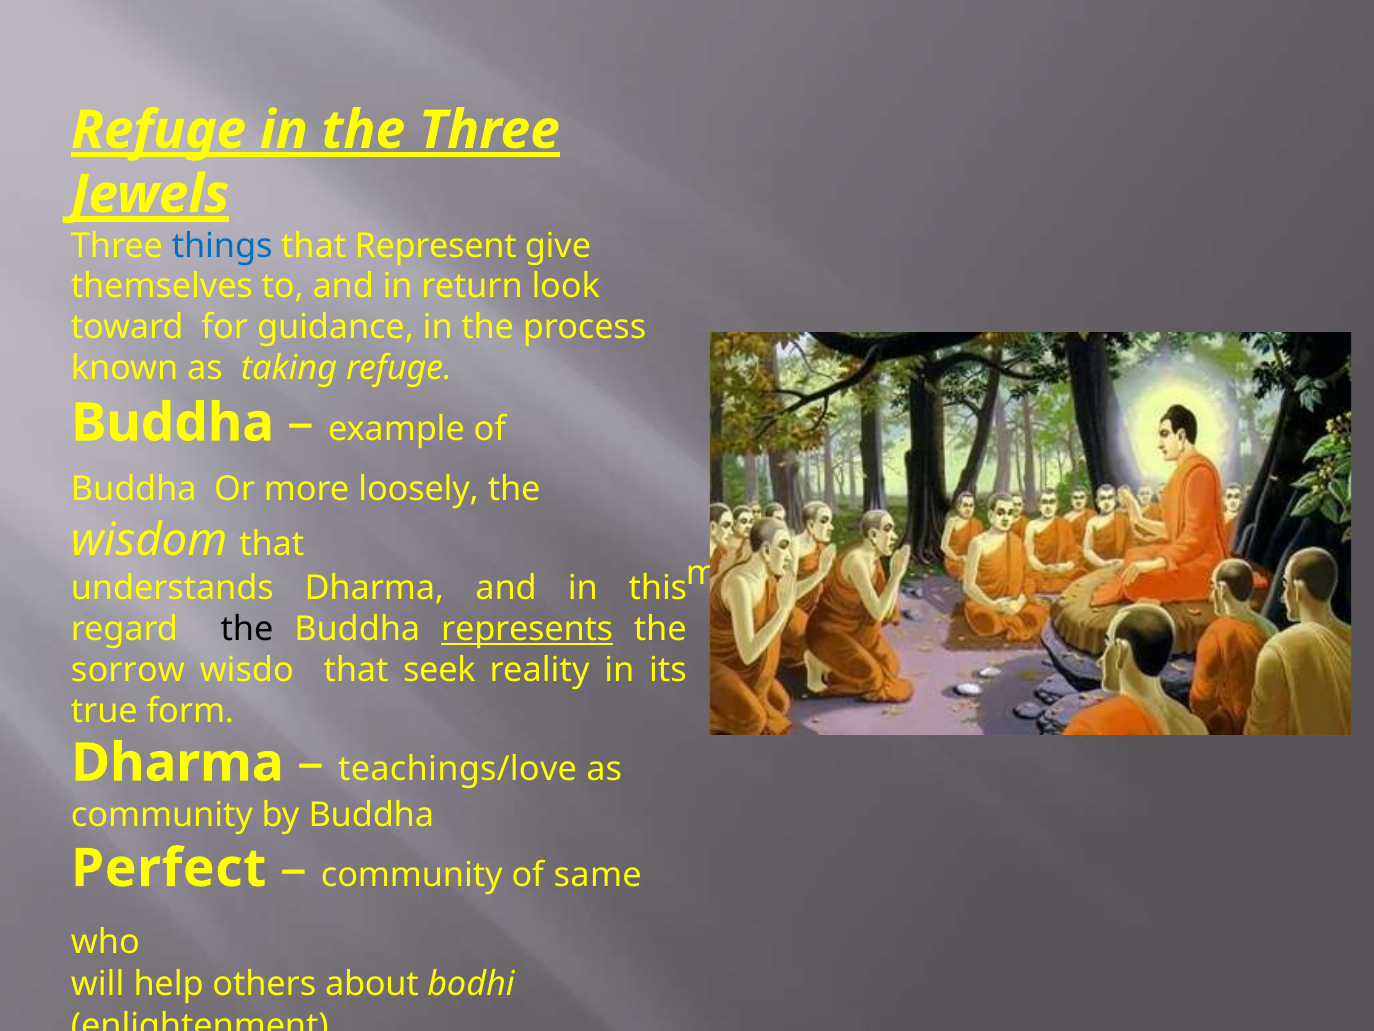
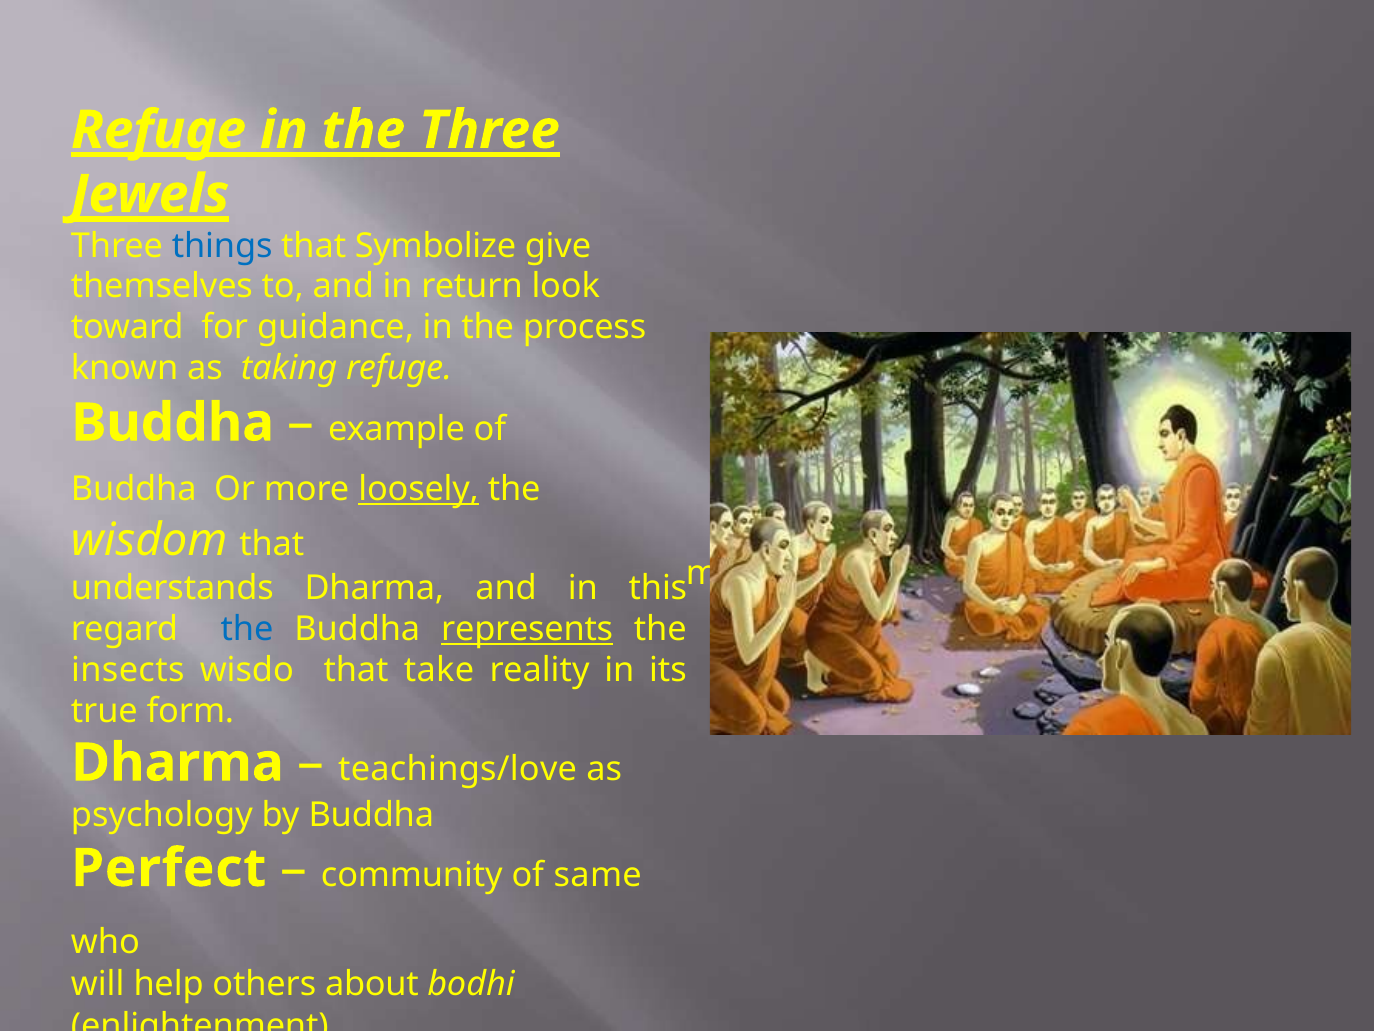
Represent: Represent -> Symbolize (436, 246)
loosely underline: none -> present (419, 489)
the colour: black -> blue (247, 629)
sorrow: sorrow -> insects (128, 670)
seek: seek -> take (439, 670)
community: community -> psychology (162, 815)
